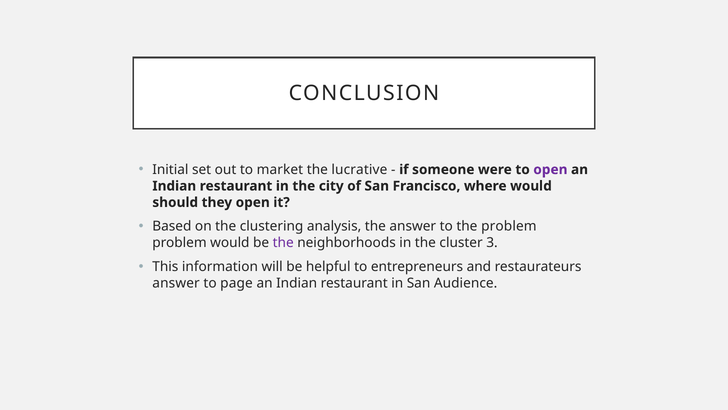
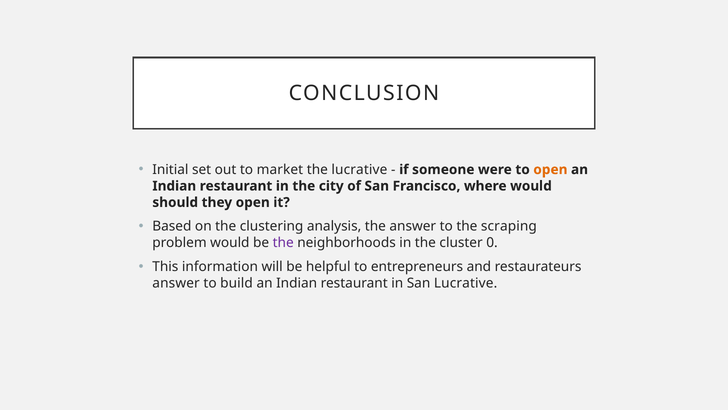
open colour: purple -> orange (550, 169)
the problem: problem -> scraping (509, 226)
3: 3 -> 0 (492, 243)
page: page -> build (237, 283)
San Audience: Audience -> Lucrative (466, 283)
